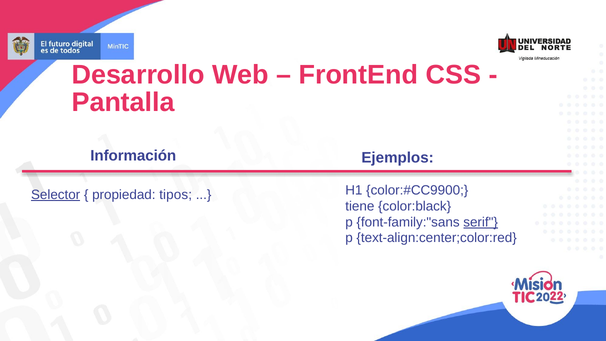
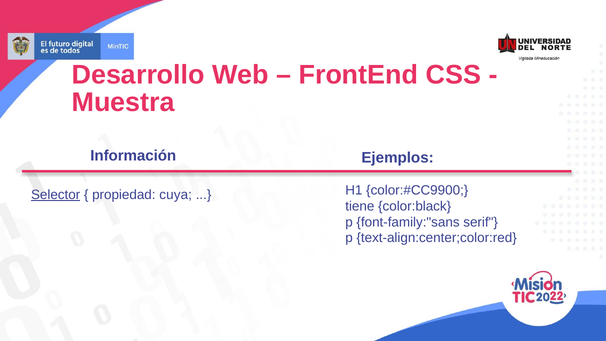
Pantalla: Pantalla -> Muestra (123, 102)
tipos: tipos -> cuya (176, 195)
serif underline: present -> none (481, 222)
